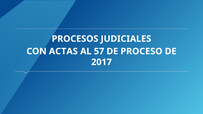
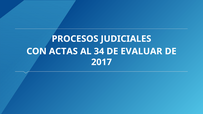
57: 57 -> 34 (99, 51)
PROCESO: PROCESO -> EVALUAR (141, 51)
